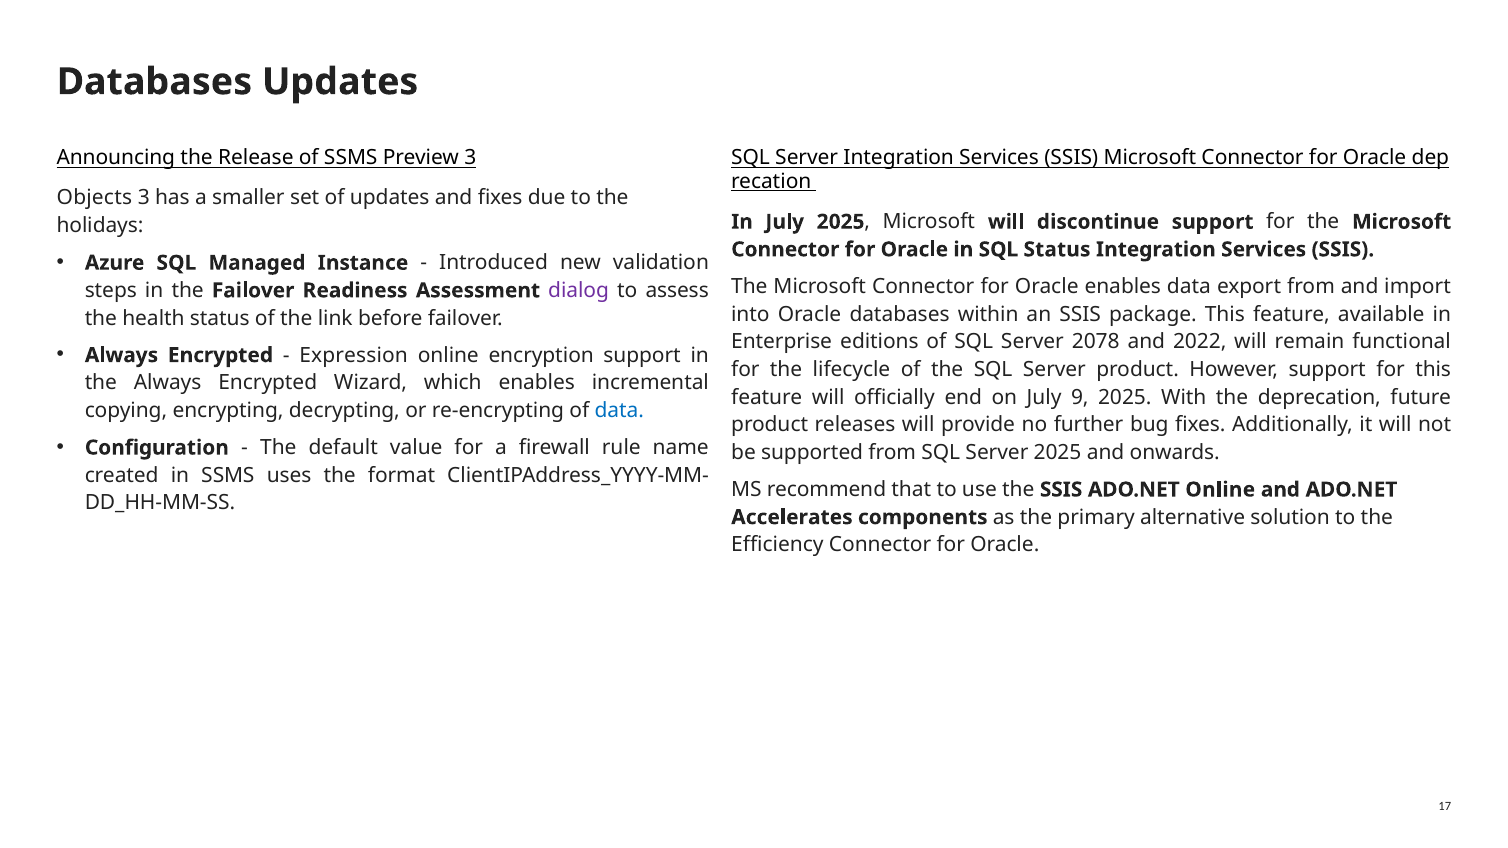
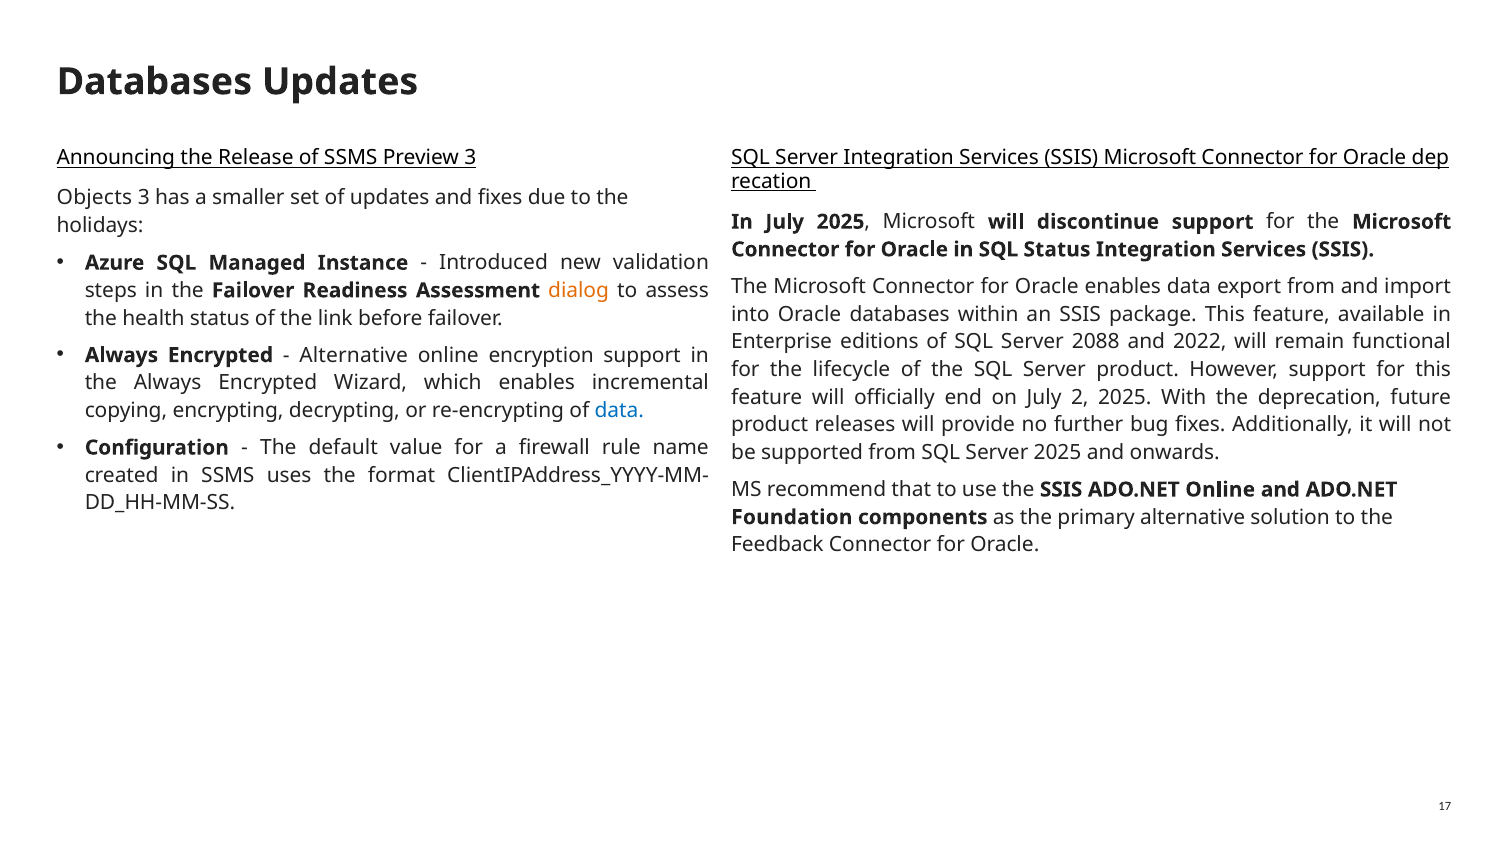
dialog colour: purple -> orange (579, 291)
2078: 2078 -> 2088 (1096, 342)
Expression: Expression -> Alternative (354, 355)
9: 9 -> 2 (1080, 397)
Accelerates: Accelerates -> Foundation (792, 517)
Efficiency: Efficiency -> Feedback (777, 545)
